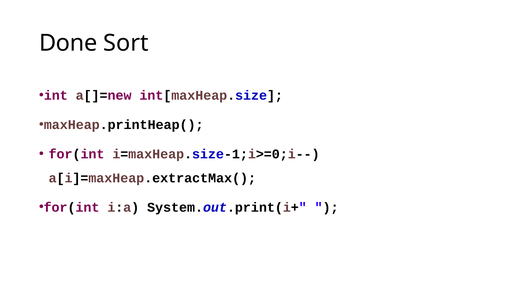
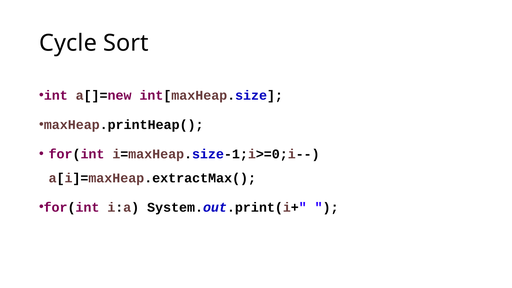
Done: Done -> Cycle (68, 43)
